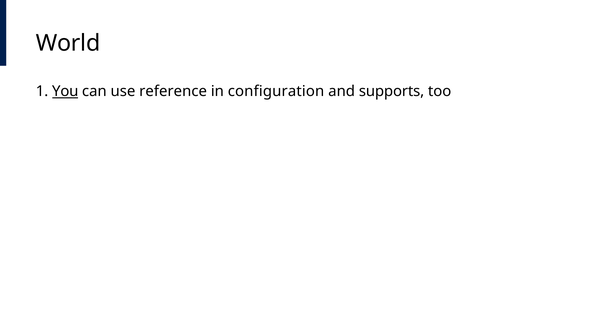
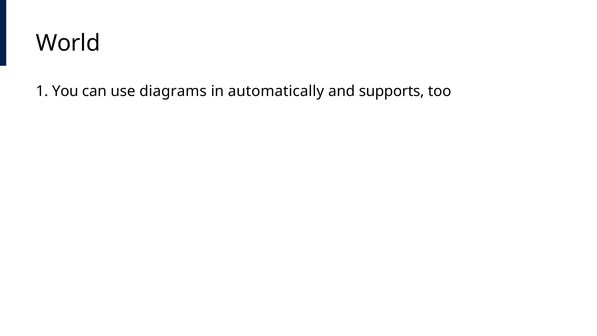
You underline: present -> none (65, 91)
reference: reference -> diagrams (173, 91)
configuration: configuration -> automatically (276, 91)
